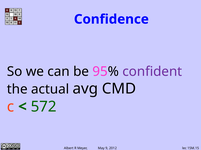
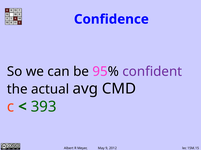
572: 572 -> 393 (44, 107)
